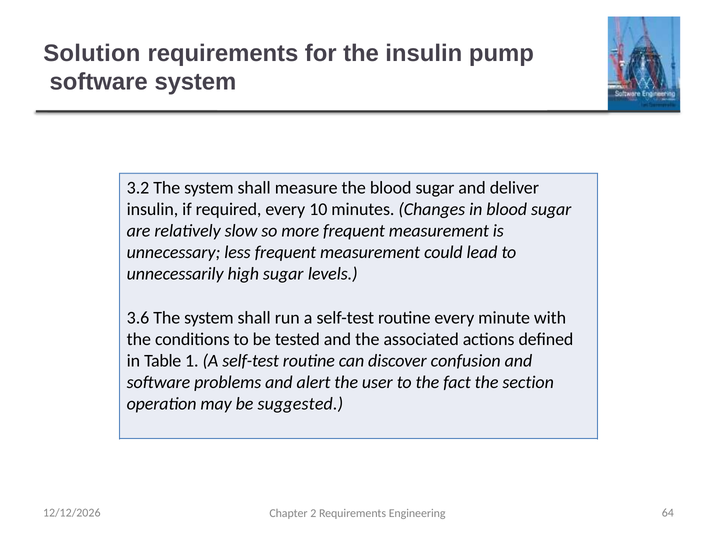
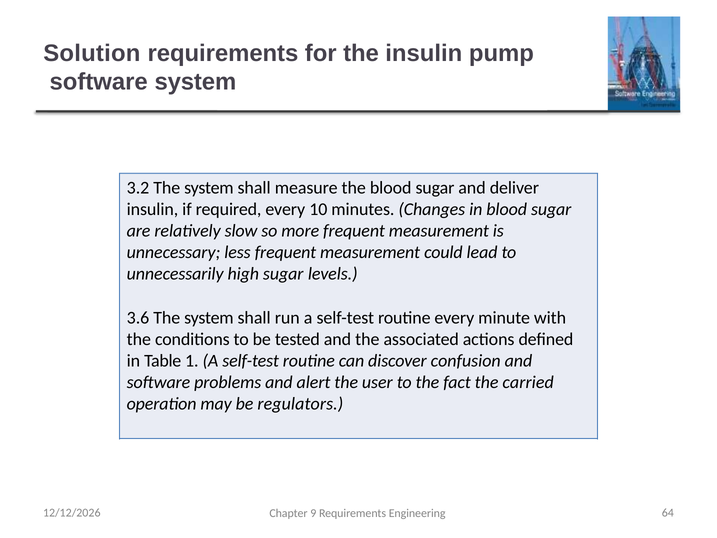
section: section -> carried (528, 382)
suggested: suggested -> regulators (300, 404)
2: 2 -> 9 (313, 513)
